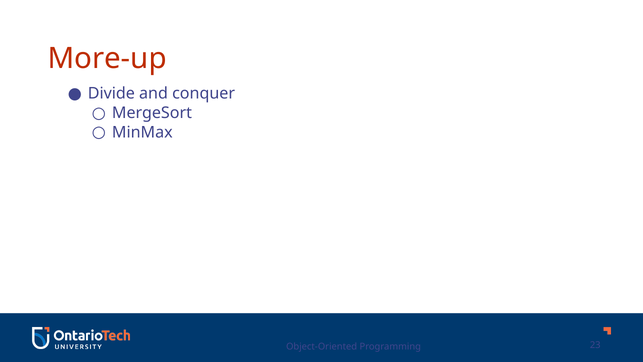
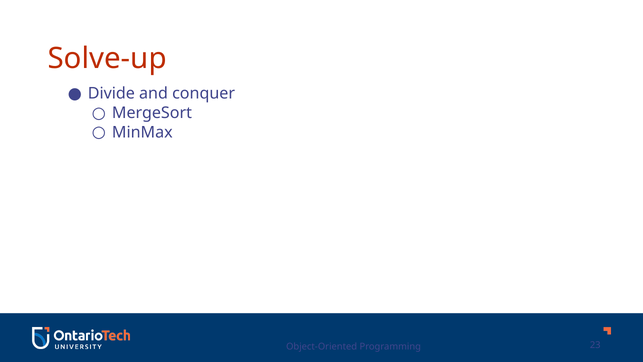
More-up: More-up -> Solve-up (107, 58)
